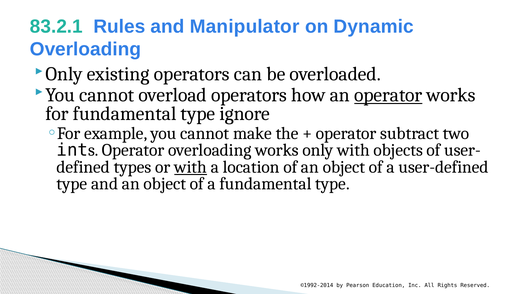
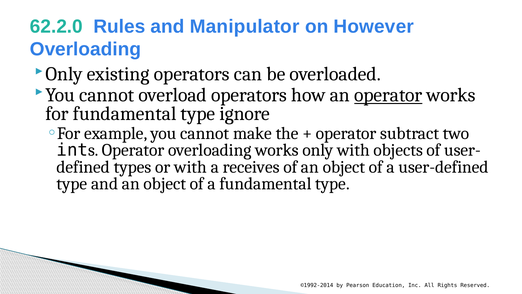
83.2.1: 83.2.1 -> 62.2.0 (56, 26)
Dynamic: Dynamic -> However (374, 26)
with underline: present -> none (191, 167)
location: location -> receives (251, 167)
